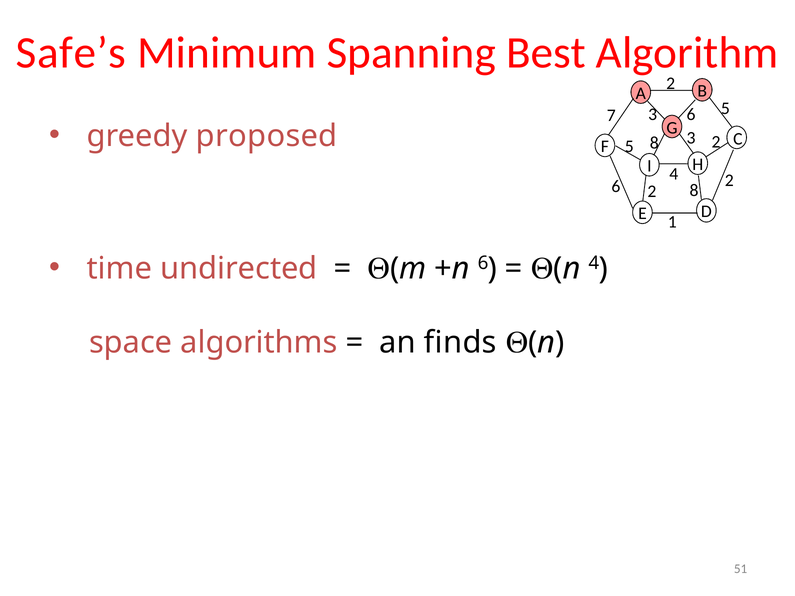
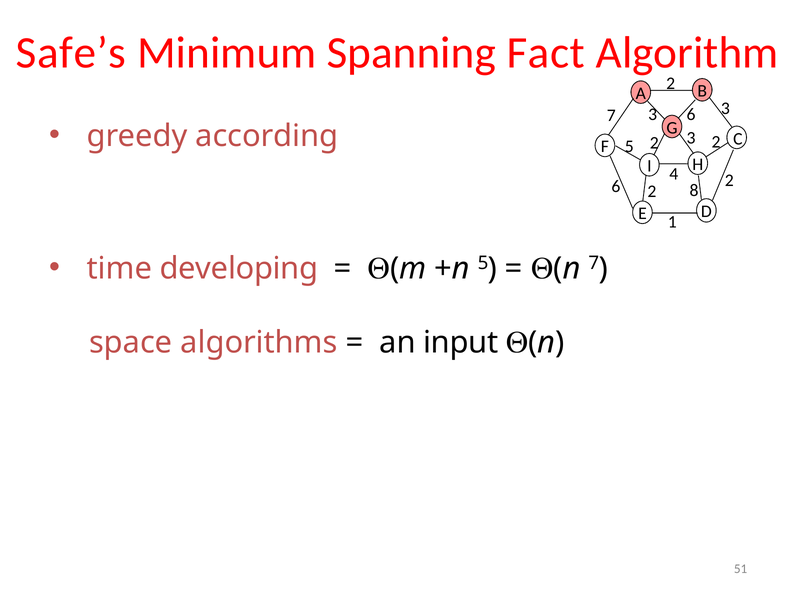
Best: Best -> Fact (546, 53)
5: 5 -> 3 (725, 108)
proposed: proposed -> according (267, 136)
5 8: 8 -> 2 (654, 143)
undirected: undirected -> developing (239, 269)
+n 6: 6 -> 5 (483, 263)
4: 4 -> 7 (594, 263)
finds: finds -> input (461, 343)
